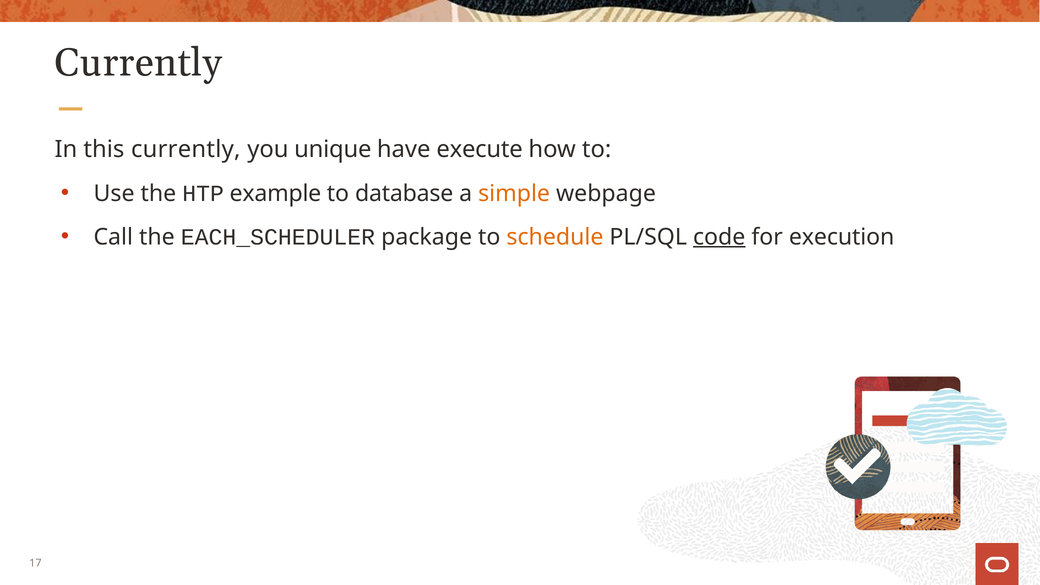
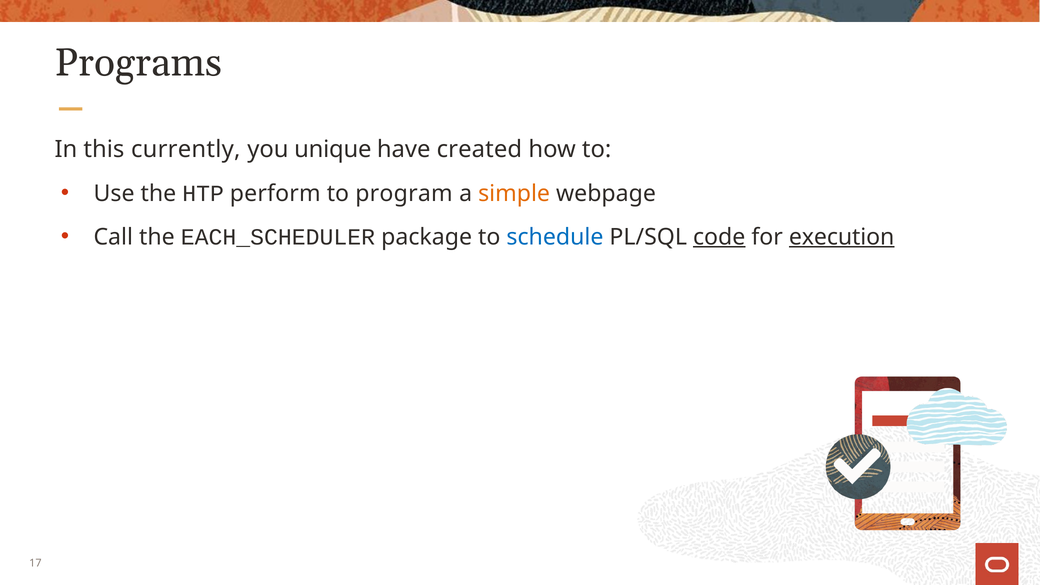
Currently: Currently -> Programs (138, 63)
execute: execute -> created (479, 150)
example: example -> perform (275, 193)
database: database -> program (404, 193)
schedule colour: orange -> blue (555, 237)
execution underline: none -> present (842, 237)
